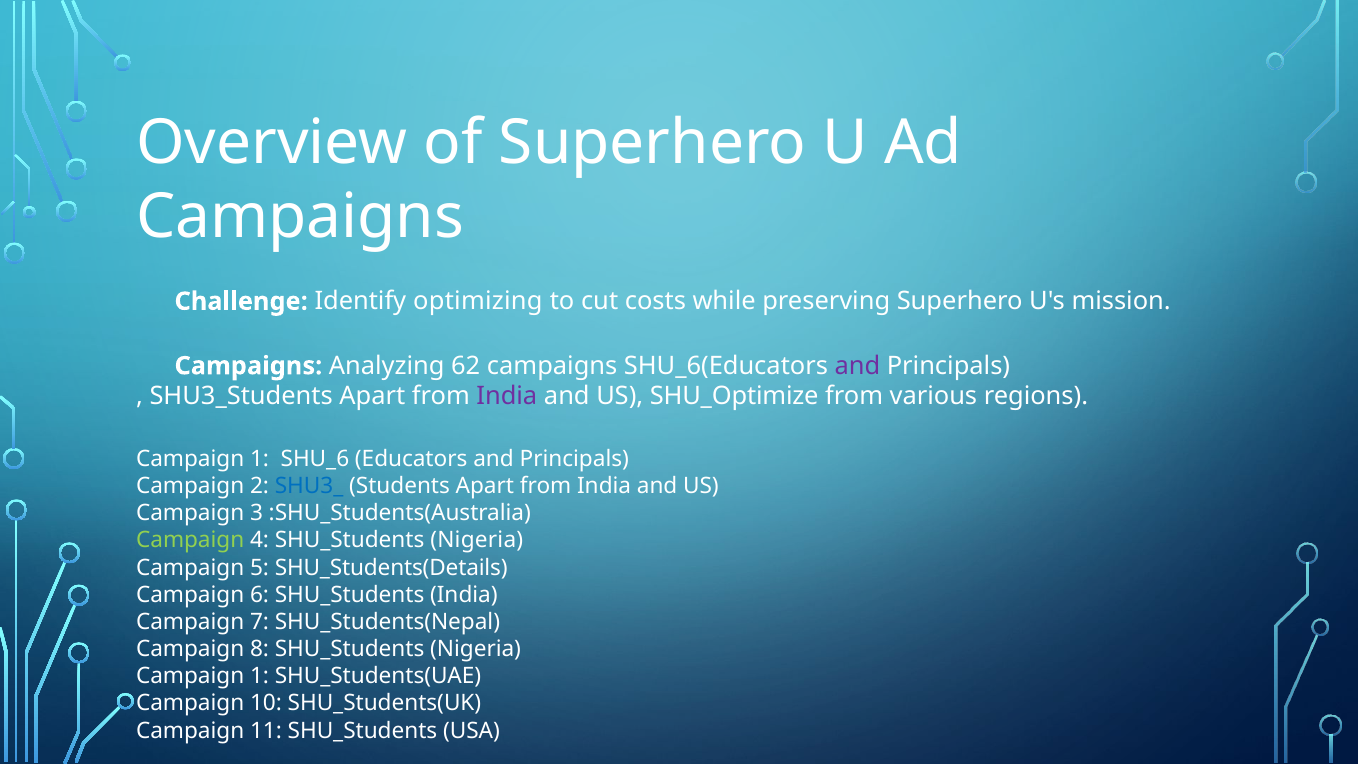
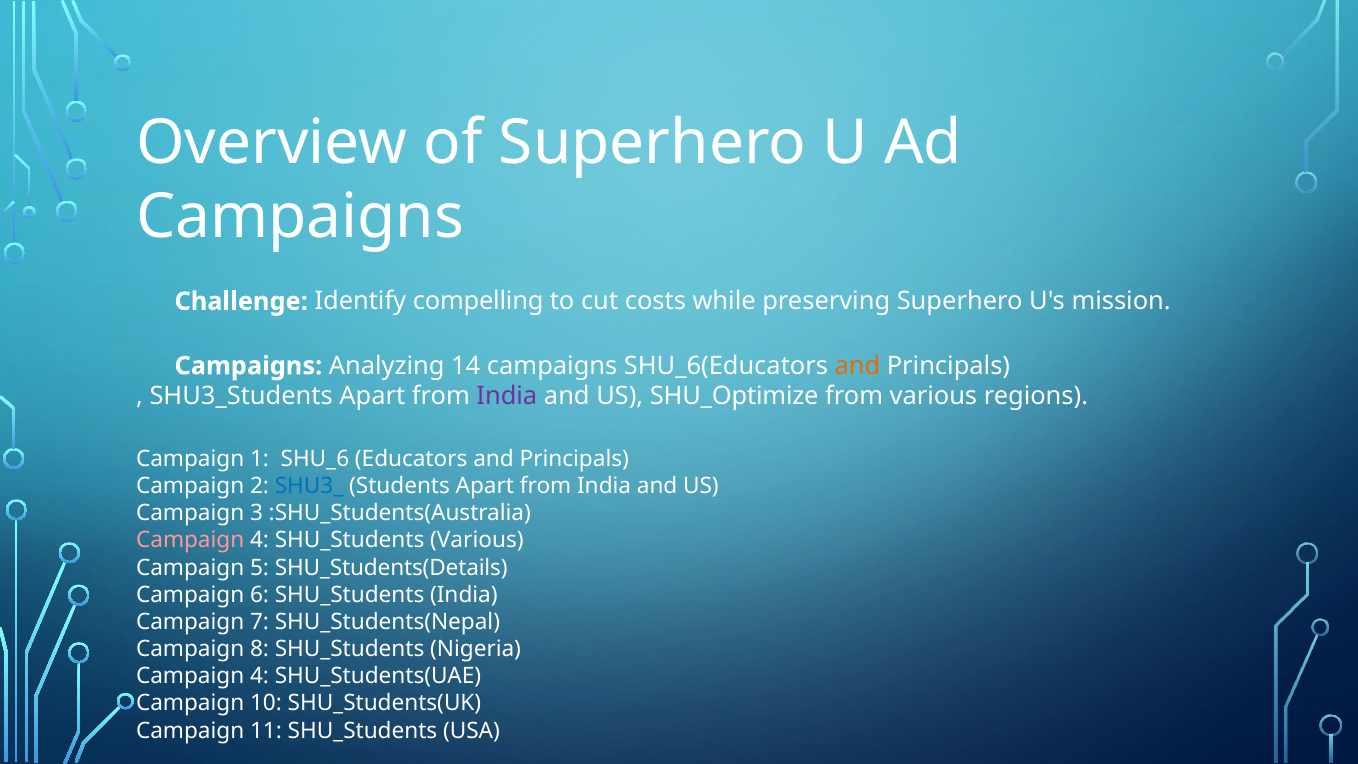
optimizing: optimizing -> compelling (478, 301)
62: 62 -> 14 (466, 366)
and colour: purple -> orange (857, 366)
Campaign colour: light green -> pink (190, 540)
4 SHU_Students Nigeria: Nigeria -> Various (477, 540)
1: 1 -> 4 (260, 676)
